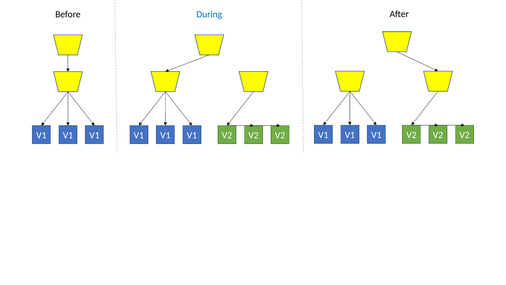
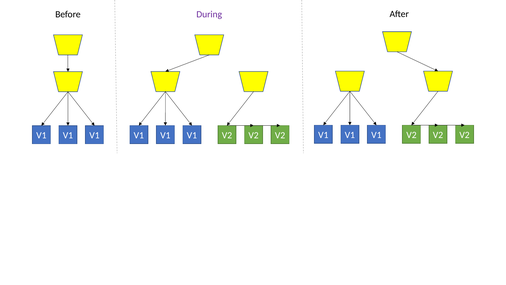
During colour: blue -> purple (209, 14)
